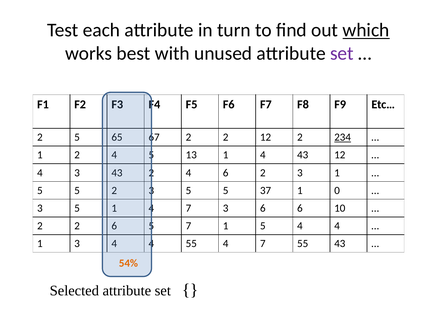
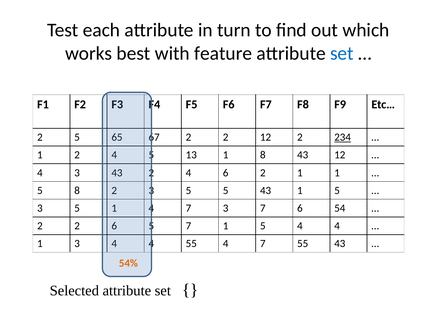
which underline: present -> none (366, 30)
unused: unused -> feature (223, 53)
set colour: purple -> blue (342, 53)
13 1 4: 4 -> 8 (263, 155)
6 2 3: 3 -> 1 (300, 173)
5: 5 -> 8 (77, 190)
5 37: 37 -> 43 (266, 190)
0: 0 -> 5 (337, 190)
3 6: 6 -> 7 (263, 208)
10: 10 -> 54 (340, 208)
